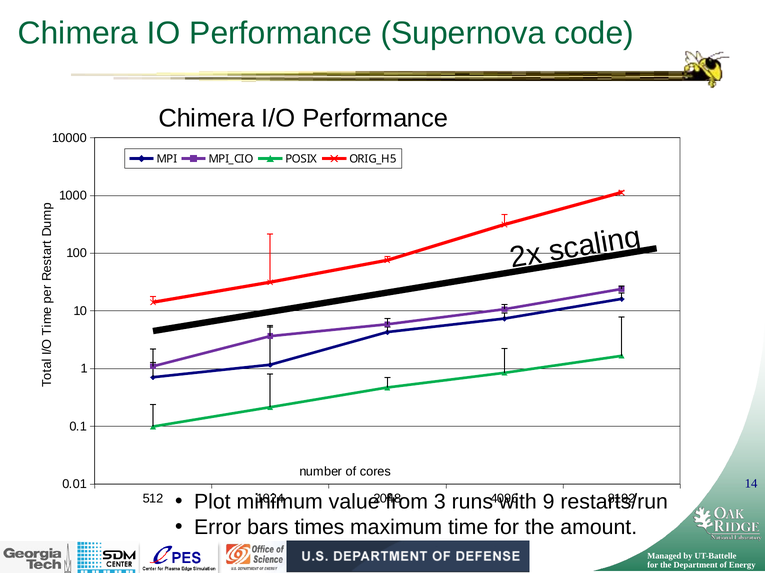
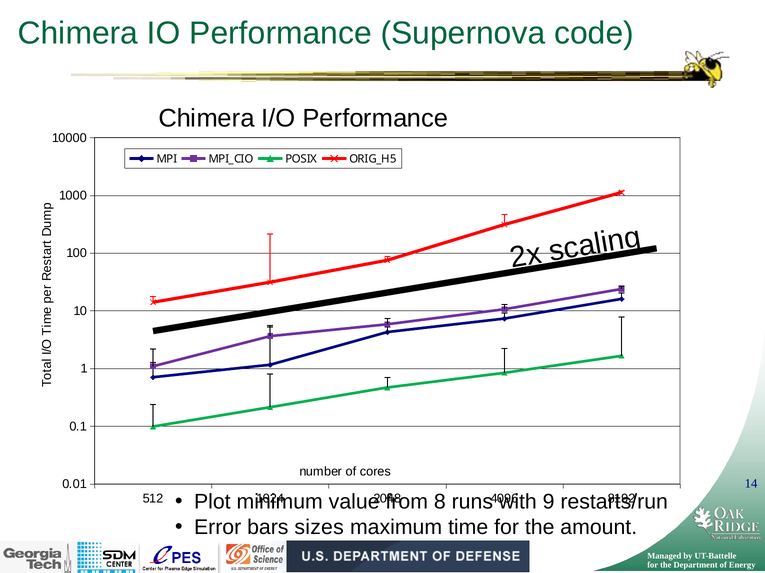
3: 3 -> 8 (440, 502)
times: times -> sizes (319, 528)
